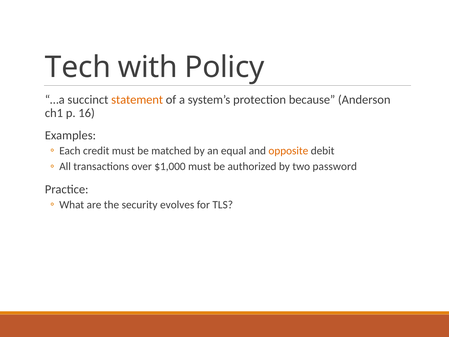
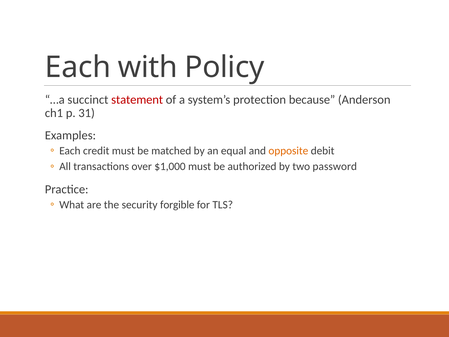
Tech: Tech -> Each (78, 67)
statement colour: orange -> red (137, 100)
16: 16 -> 31 (87, 113)
evolves: evolves -> forgible (177, 204)
